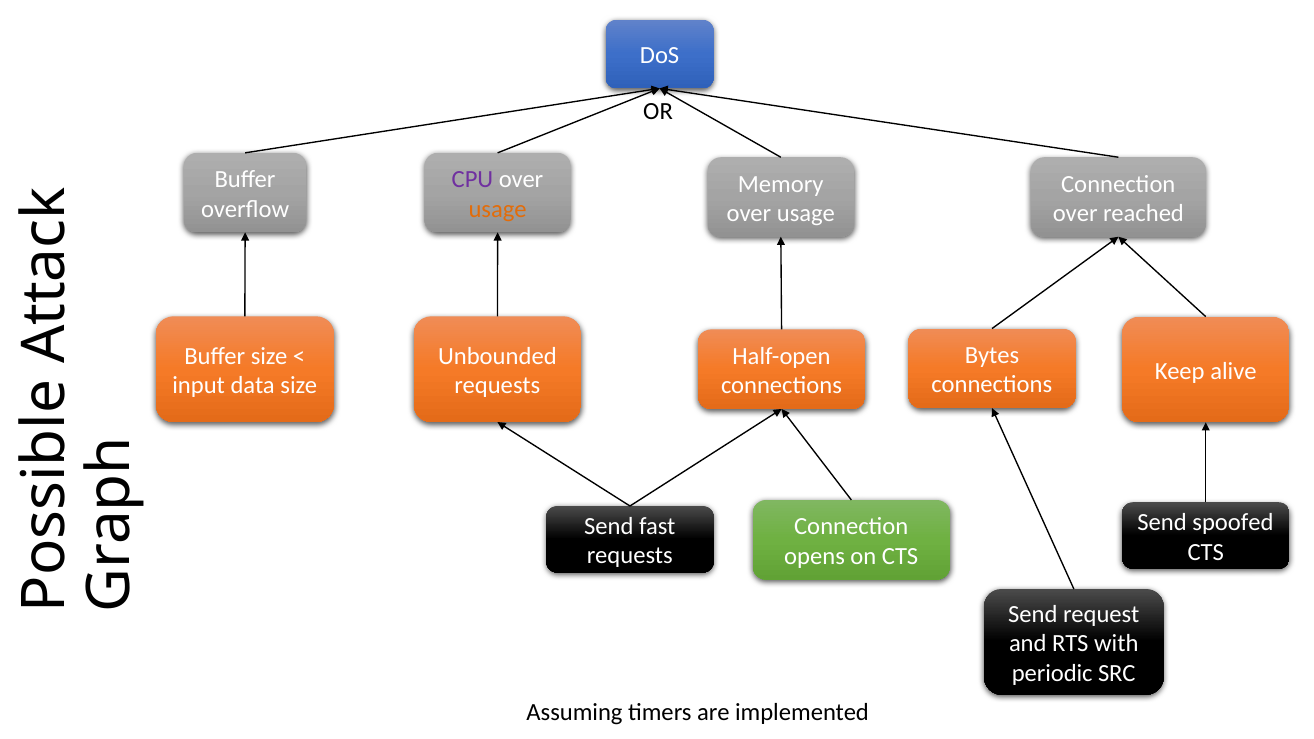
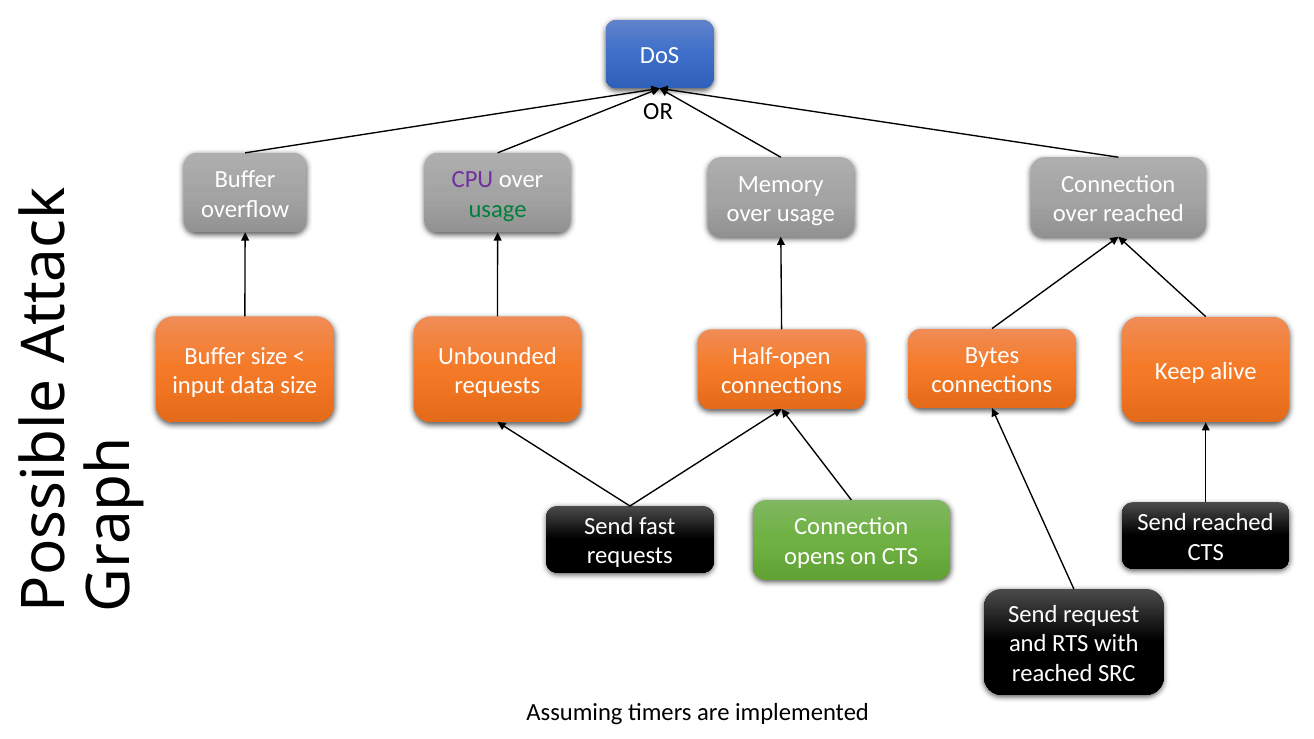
usage colour: orange -> green (498, 209)
Send spoofed: spoofed -> reached (1233, 522)
periodic: periodic -> reached (1052, 673)
